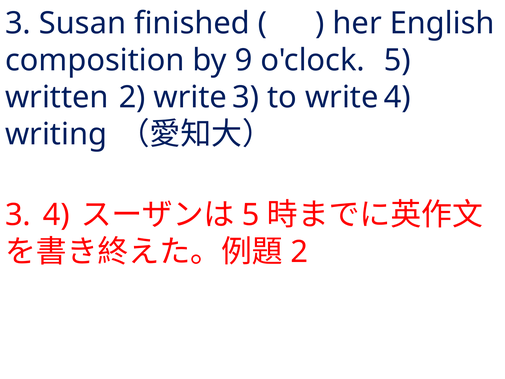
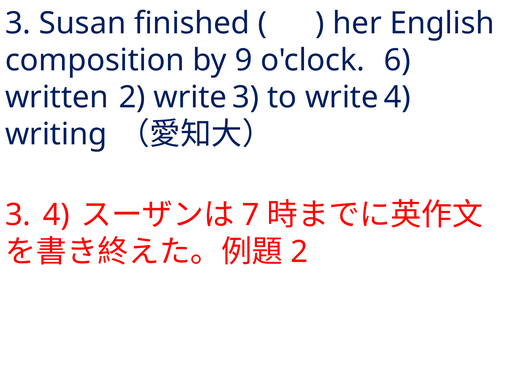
o'clock 5: 5 -> 6 (397, 60)
5: 5 -> 7 (251, 215)
